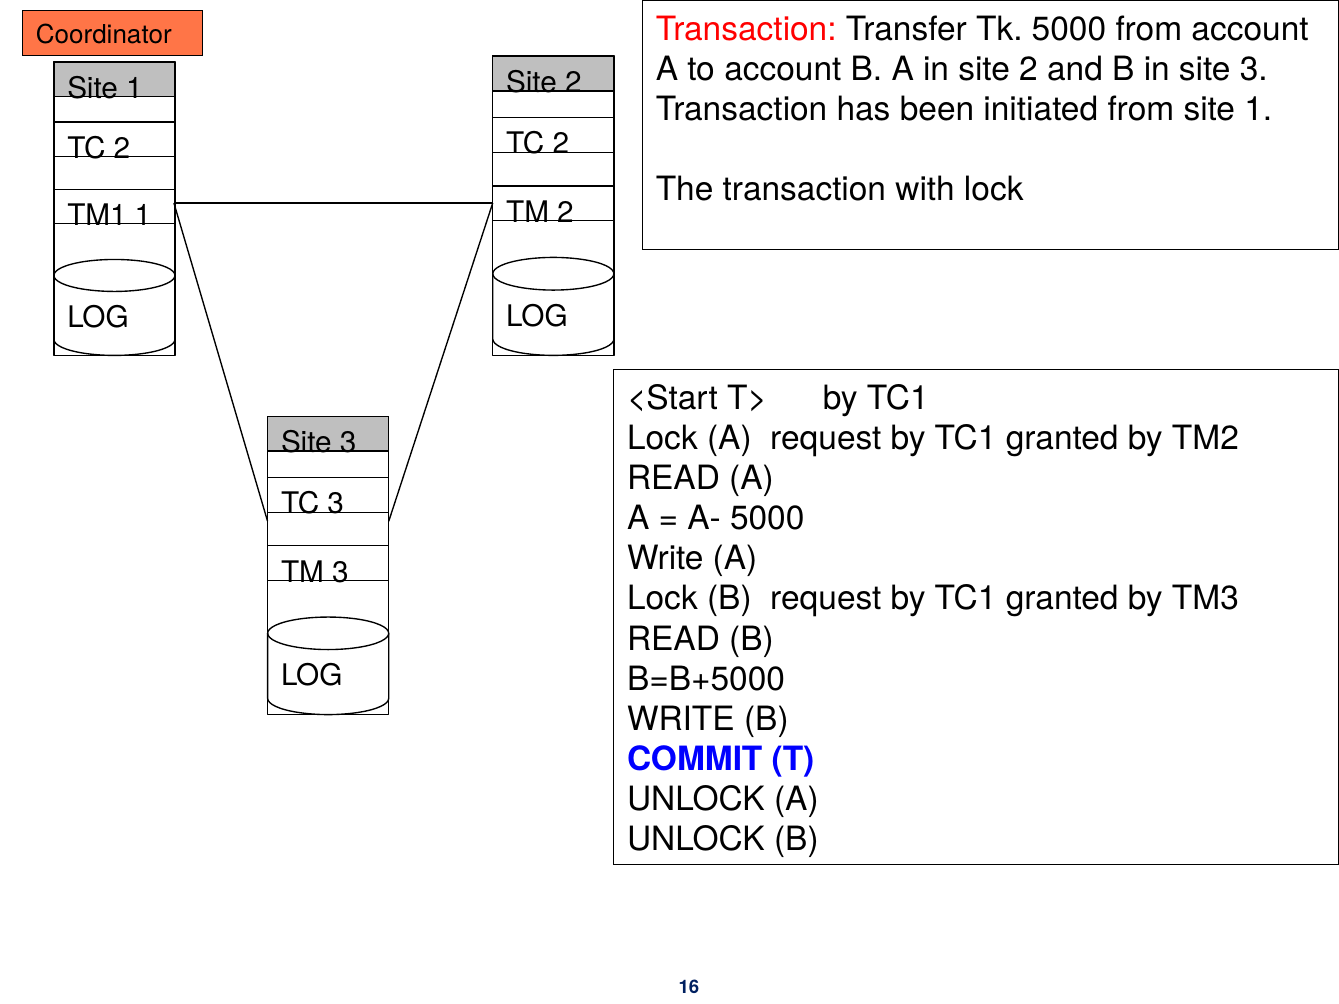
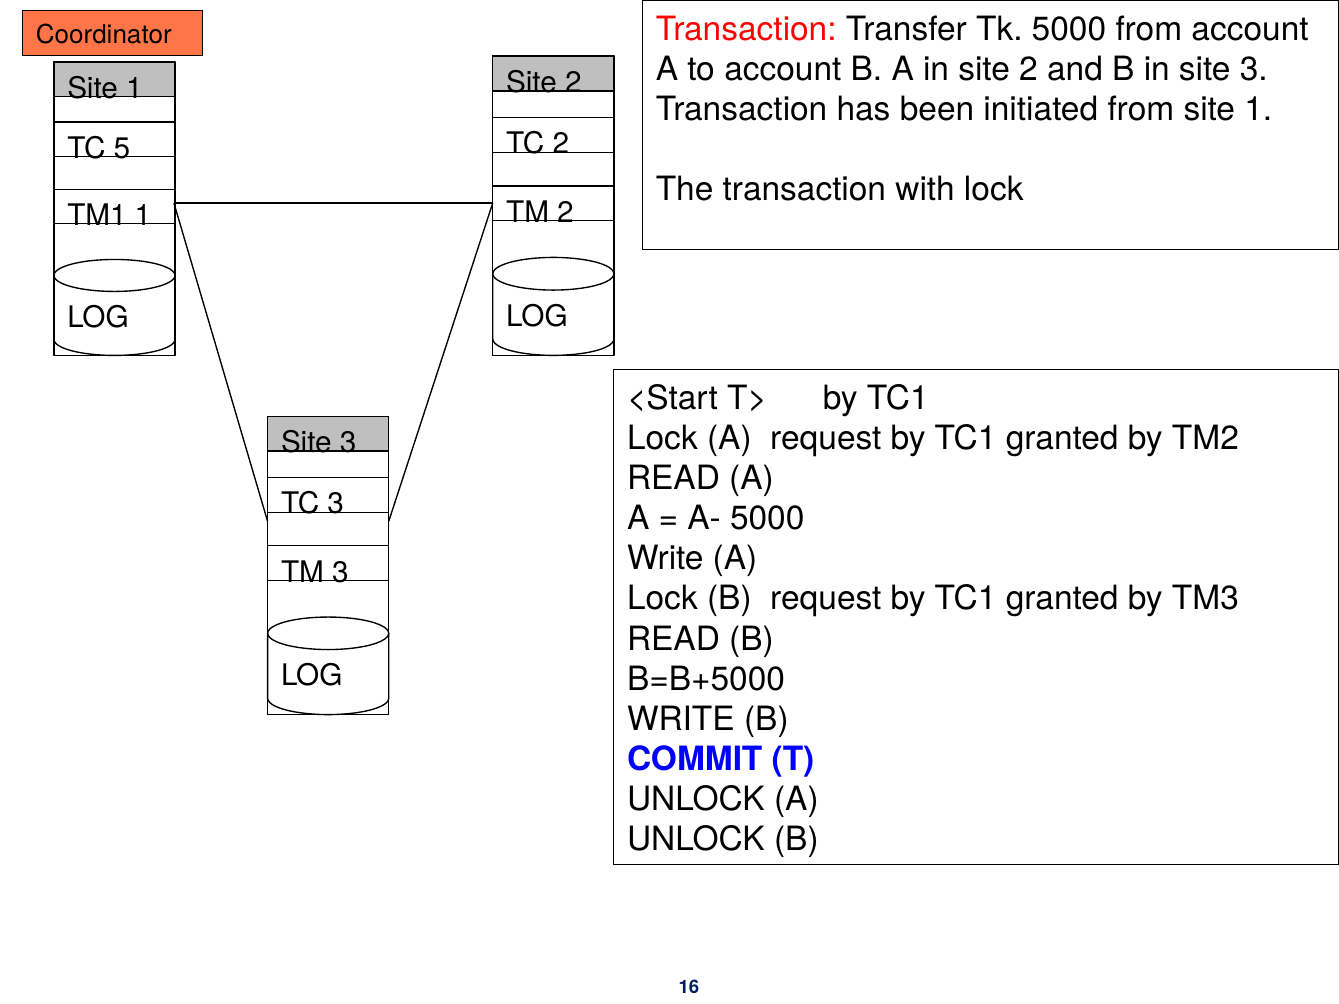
2: 2 -> 5 (122, 149)
